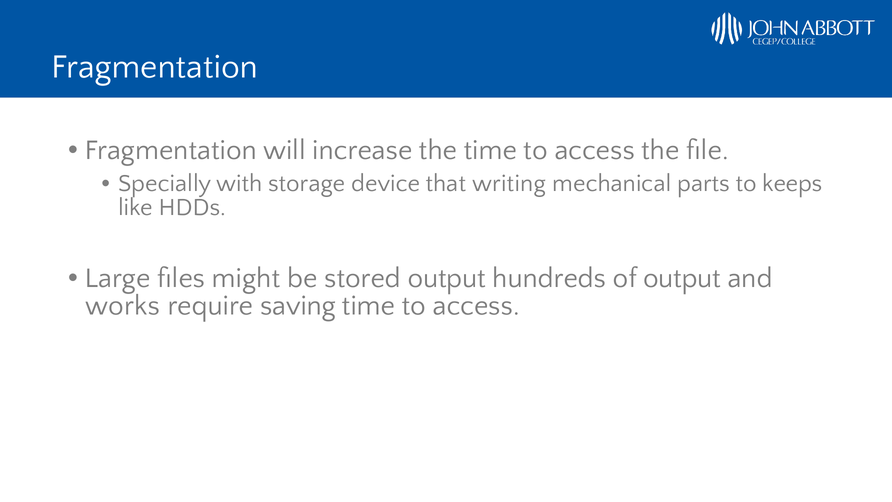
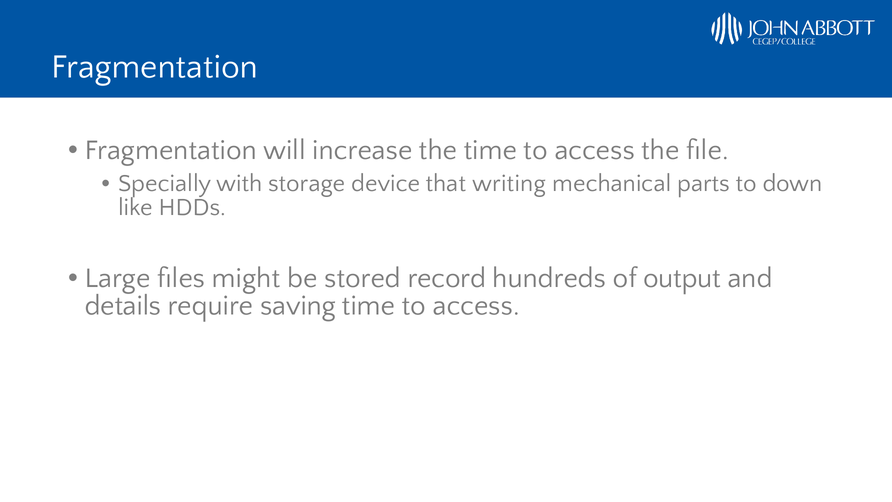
keeps: keeps -> down (792, 183)
stored output: output -> record (447, 278)
works: works -> details (123, 306)
